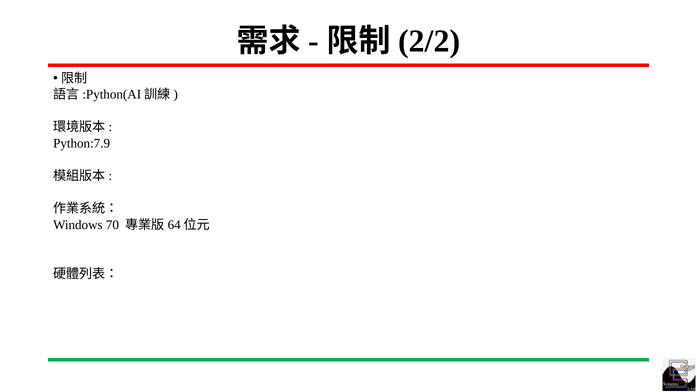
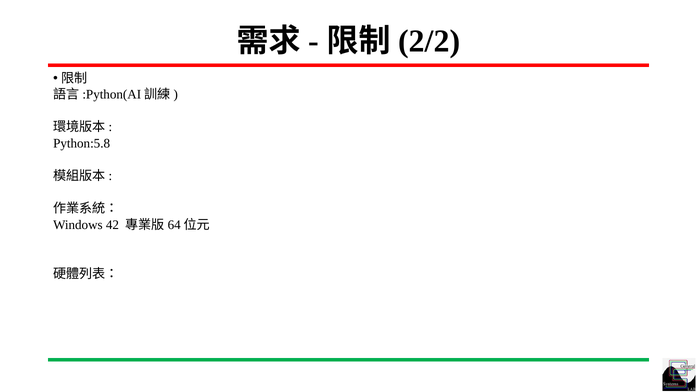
Python:7.9: Python:7.9 -> Python:5.8 (82, 143)
70: 70 -> 42 (112, 225)
